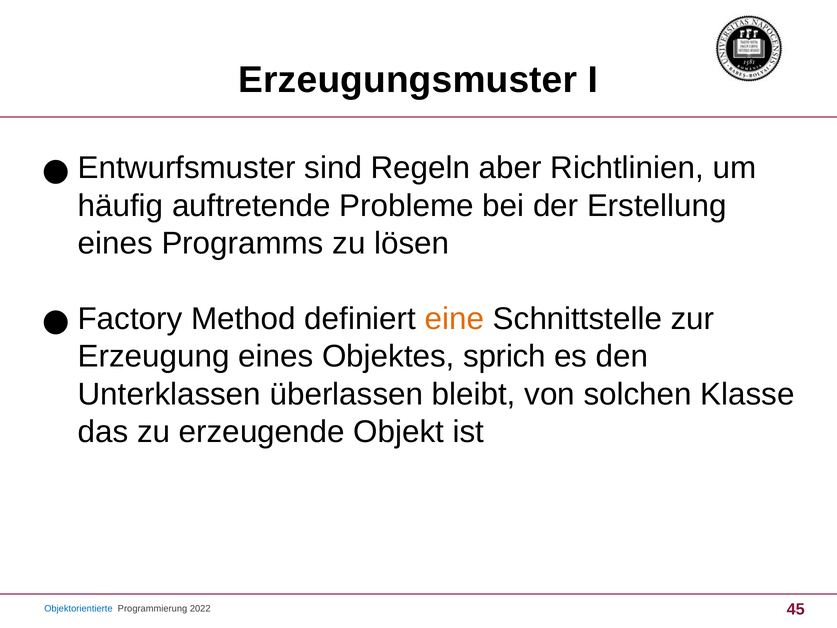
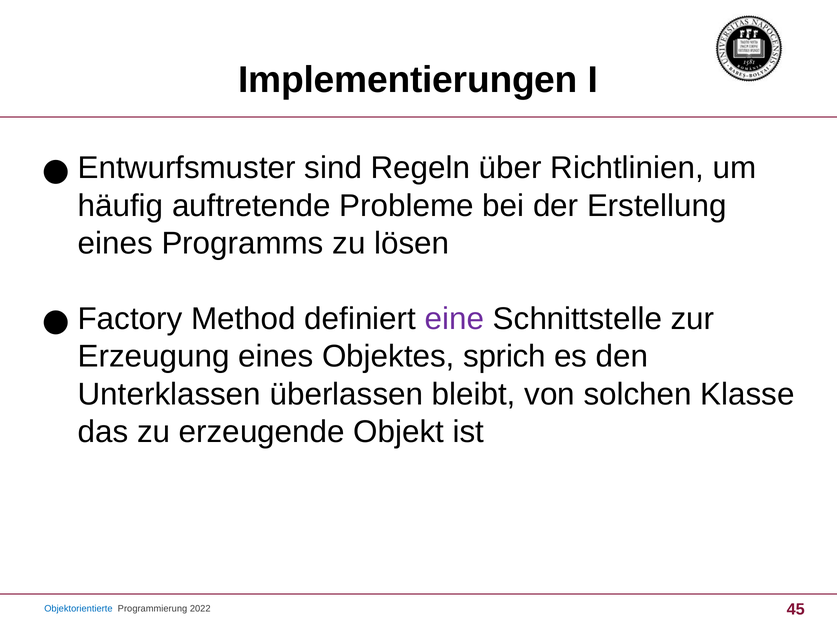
Erzeugungsmuster: Erzeugungsmuster -> Implementierungen (408, 80)
aber: aber -> über (510, 168)
eine colour: orange -> purple (454, 319)
